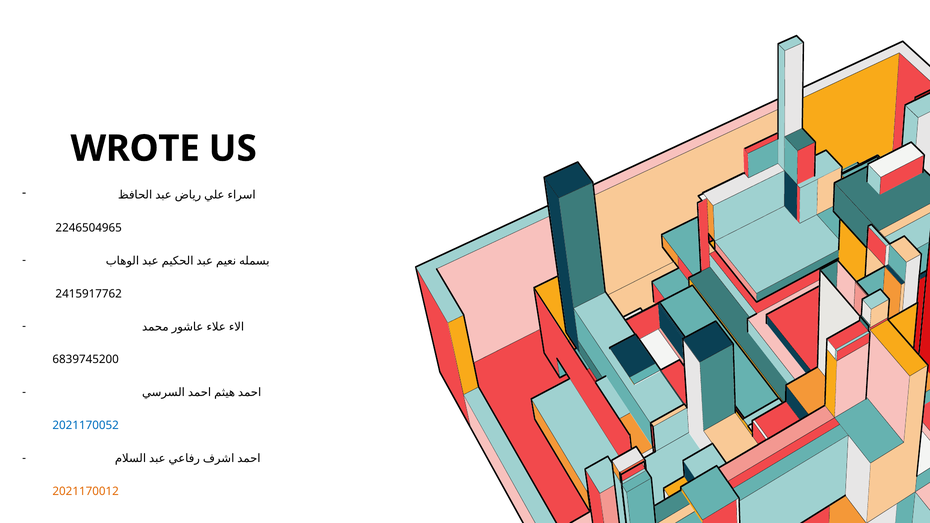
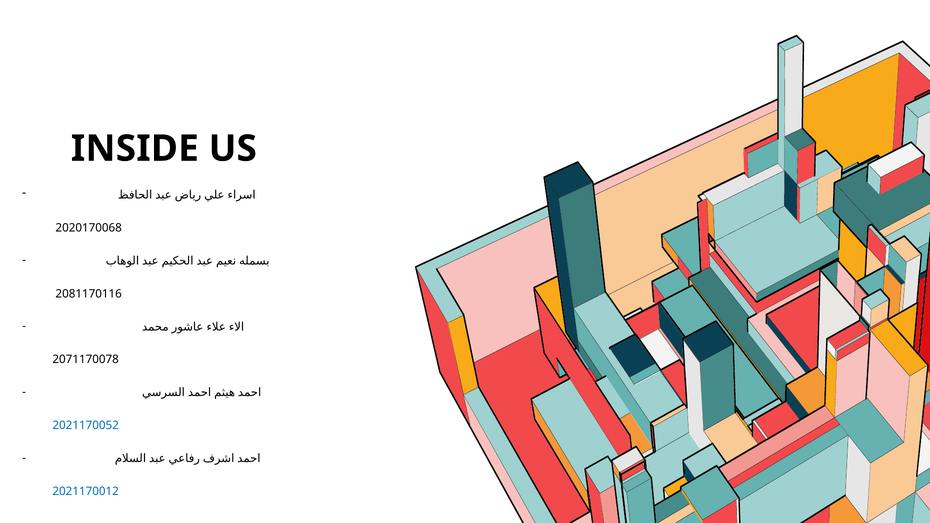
WROTE: WROTE -> INSIDE (135, 149)
2246504965: 2246504965 -> 2020170068 (89, 228)
2415917762: 2415917762 -> 2081170116 (89, 294)
6839745200: 6839745200 -> 2071170078 (86, 360)
2021170012 colour: orange -> blue (86, 492)
